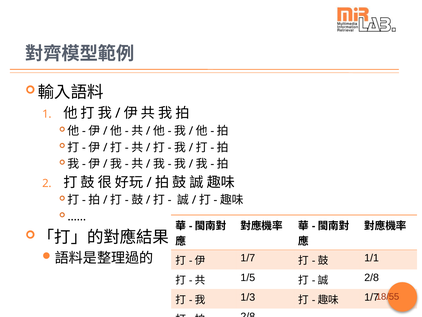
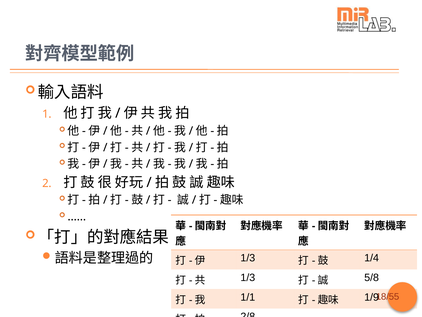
1/7: 1/7 -> 1/3 (248, 258)
1/1: 1/1 -> 1/4 (372, 258)
1/5: 1/5 -> 1/3 (248, 277)
2/8: 2/8 -> 5/8 (372, 277)
1/3: 1/3 -> 1/1 (248, 297)
1/7: 1/7 -> 1/9 (372, 297)
